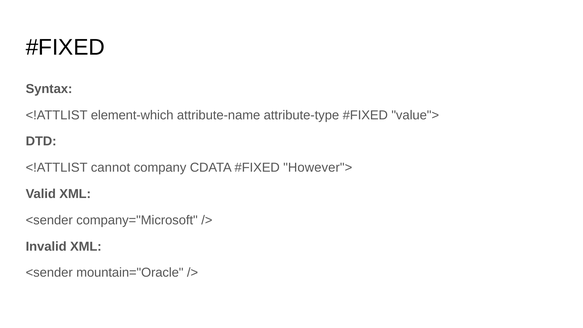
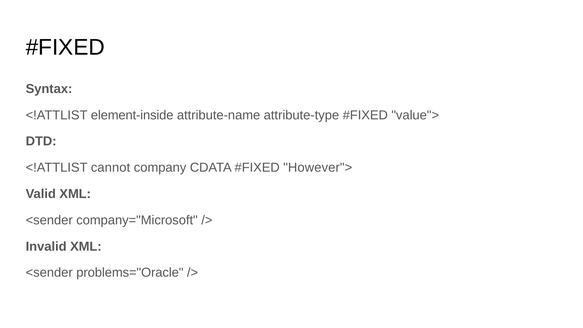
element-which: element-which -> element-inside (132, 115)
mountain="Oracle: mountain="Oracle -> problems="Oracle (130, 273)
